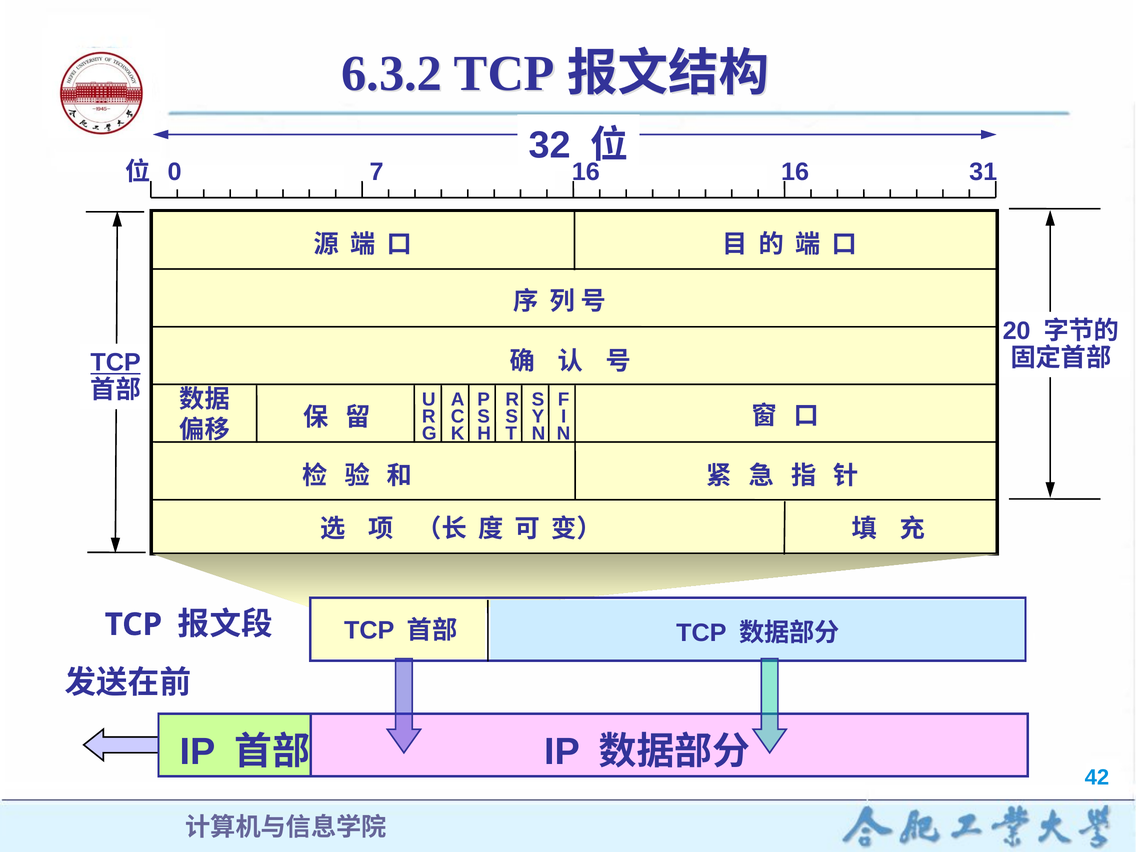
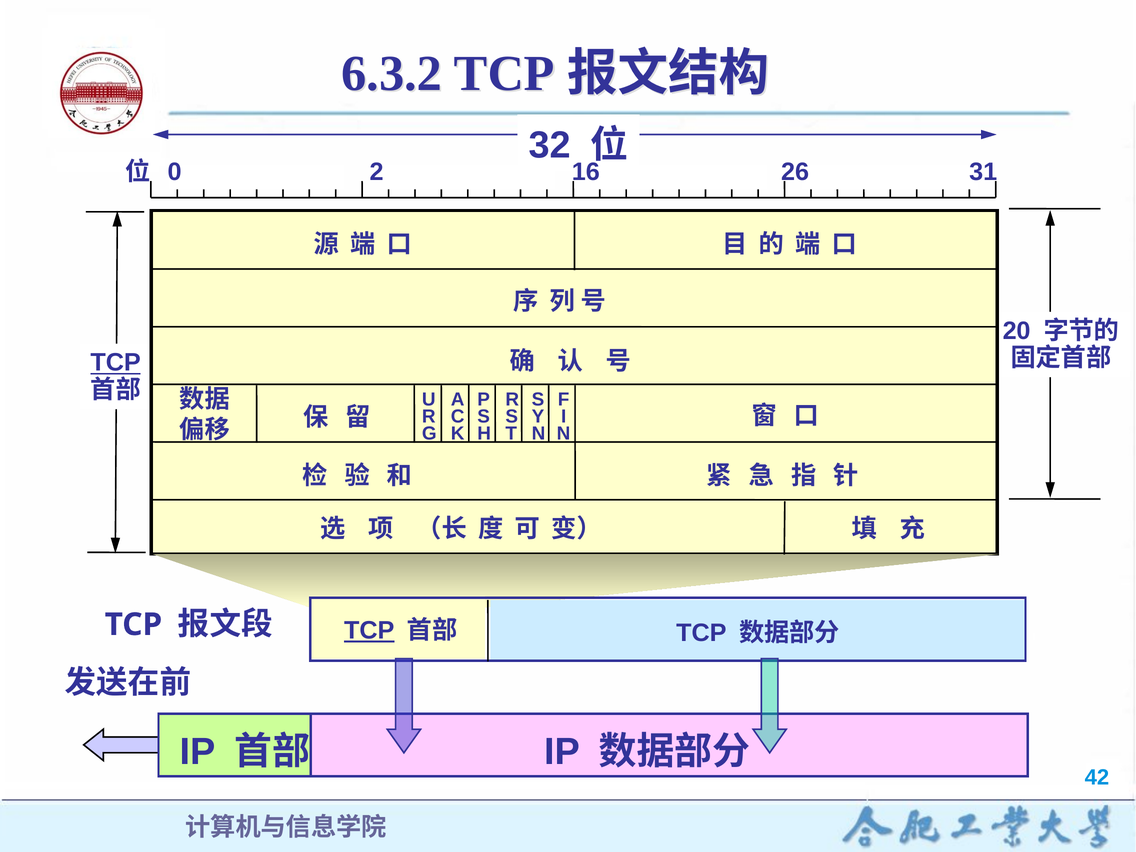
7: 7 -> 2 (377, 172)
16 16: 16 -> 26 (795, 172)
TCP underline: none -> present (369, 631)
